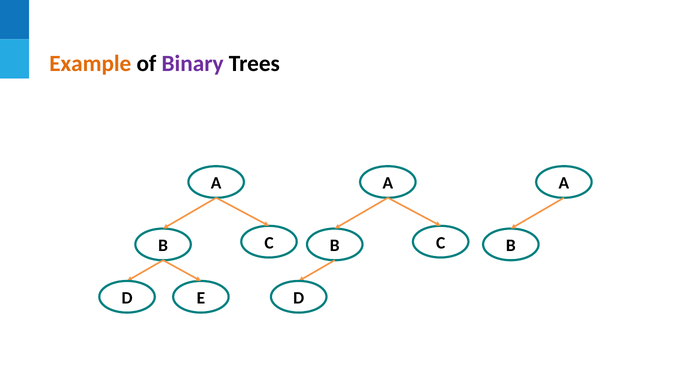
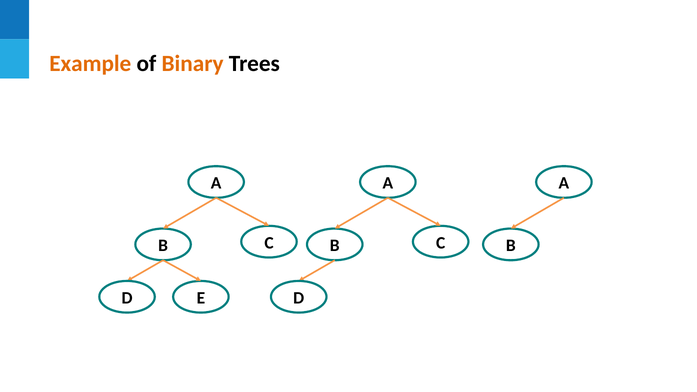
Binary colour: purple -> orange (193, 64)
